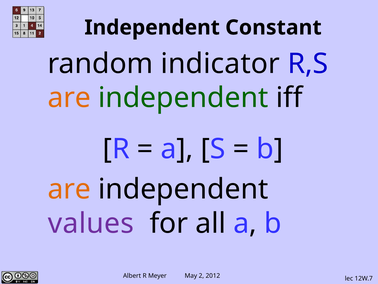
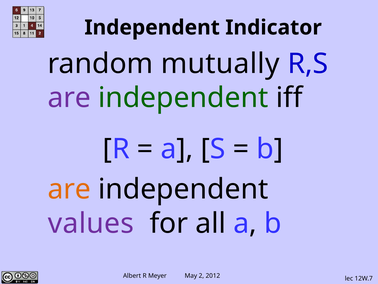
Constant: Constant -> Indicator (274, 28)
indicator: indicator -> mutually (220, 64)
are colour: orange -> purple (69, 98)
